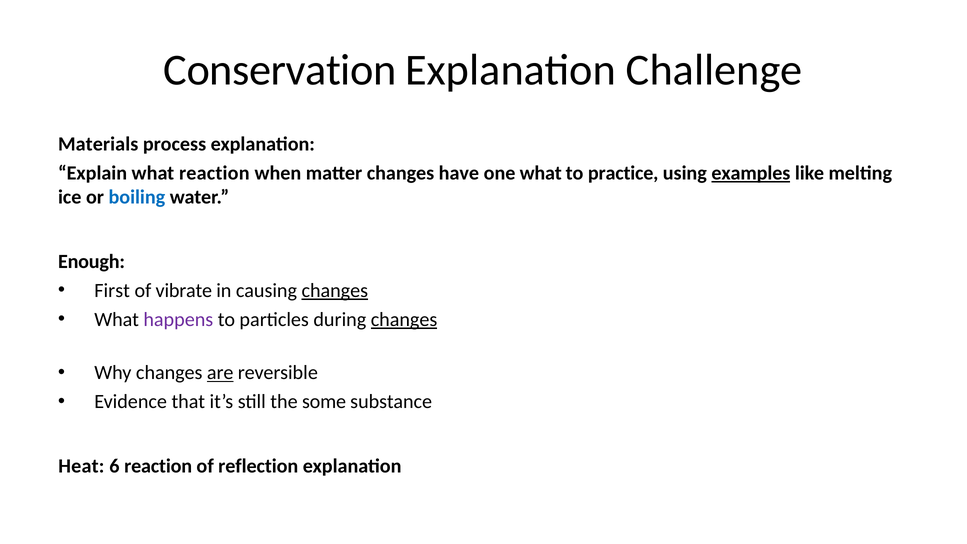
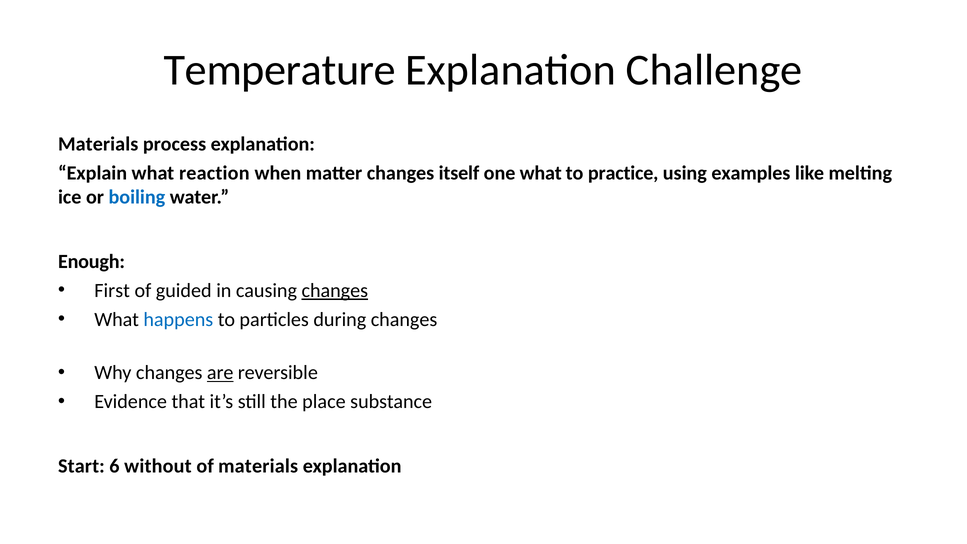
Conservation: Conservation -> Temperature (280, 70)
have: have -> itself (459, 173)
examples underline: present -> none (751, 173)
vibrate: vibrate -> guided (184, 291)
happens colour: purple -> blue (178, 320)
changes underline: present -> none (404, 320)
some: some -> place (324, 402)
Heat: Heat -> Start (81, 466)
6 reaction: reaction -> without (158, 466)
of reflection: reflection -> materials (258, 466)
